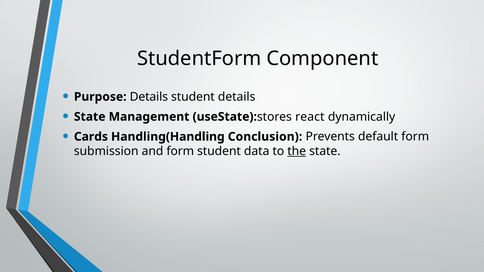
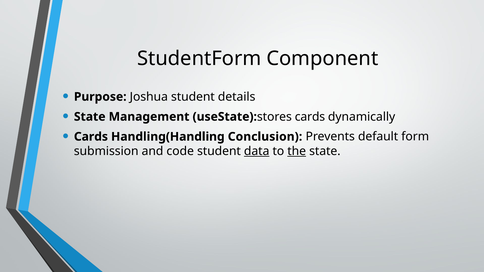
Purpose Details: Details -> Joshua (149, 97)
react: react -> cards (310, 117)
and form: form -> code (180, 151)
data underline: none -> present (257, 151)
